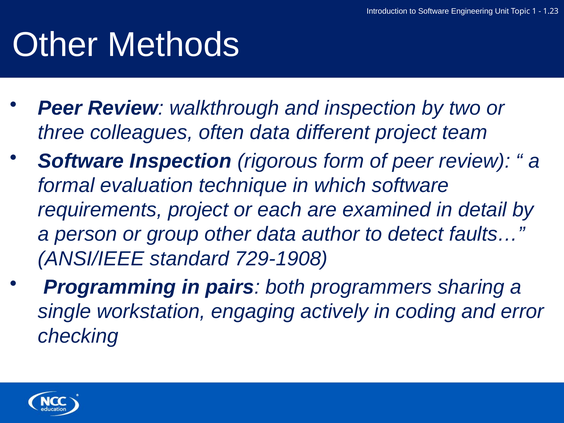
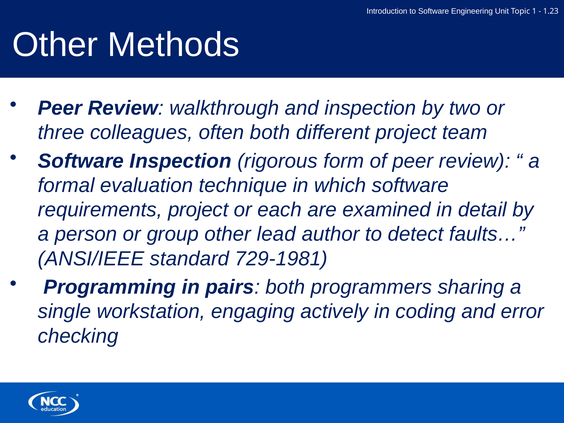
often data: data -> both (270, 132)
other data: data -> lead (276, 234)
729-1908: 729-1908 -> 729-1981 (281, 259)
